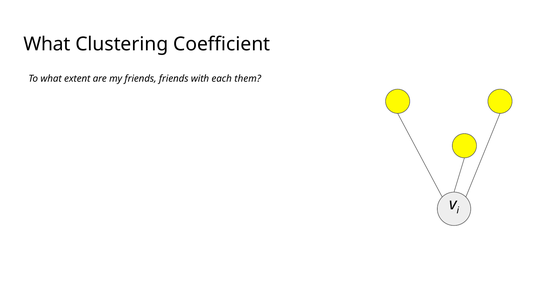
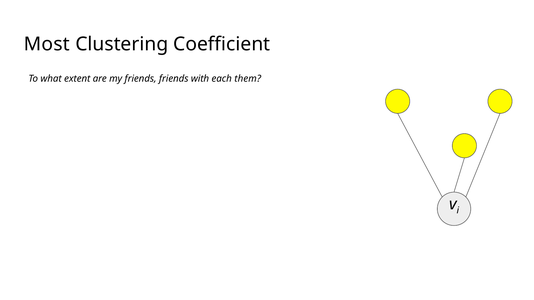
What: What -> Most (47, 44)
